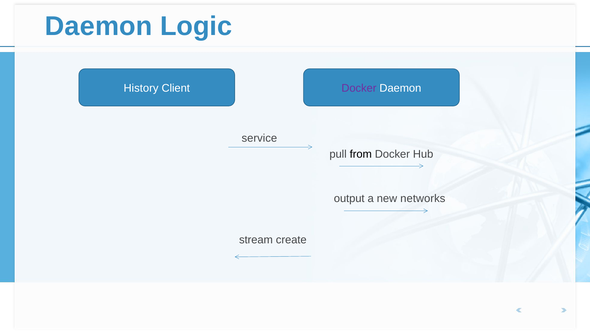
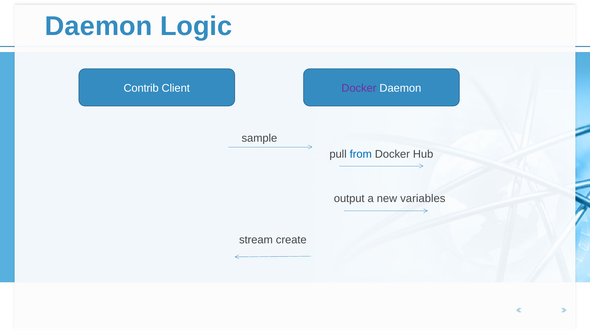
History: History -> Contrib (141, 88)
service: service -> sample (259, 138)
from colour: black -> blue (361, 154)
networks: networks -> variables (423, 198)
